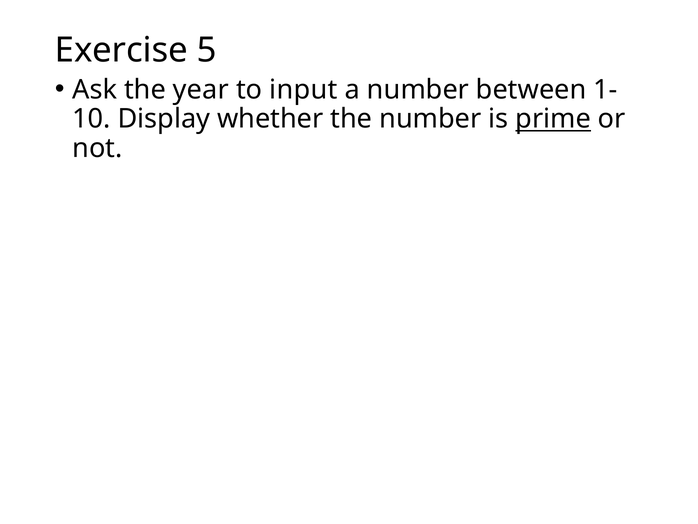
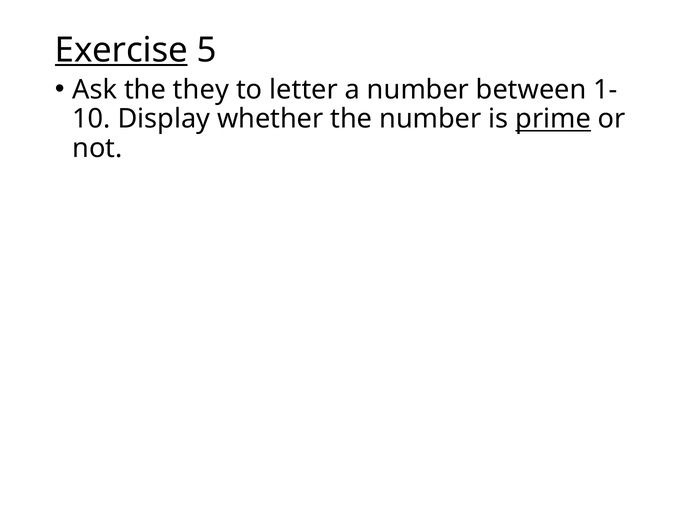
Exercise underline: none -> present (121, 50)
year: year -> they (201, 89)
input: input -> letter (304, 89)
